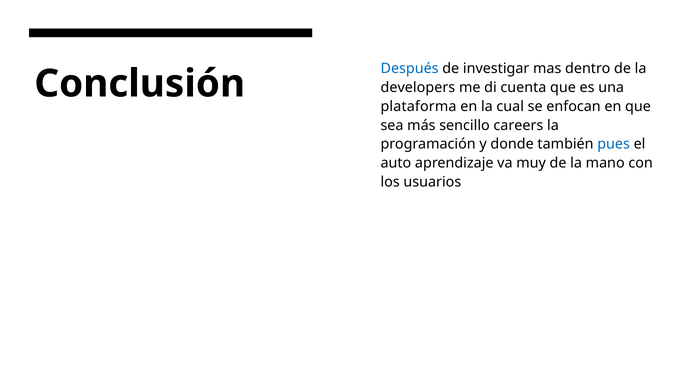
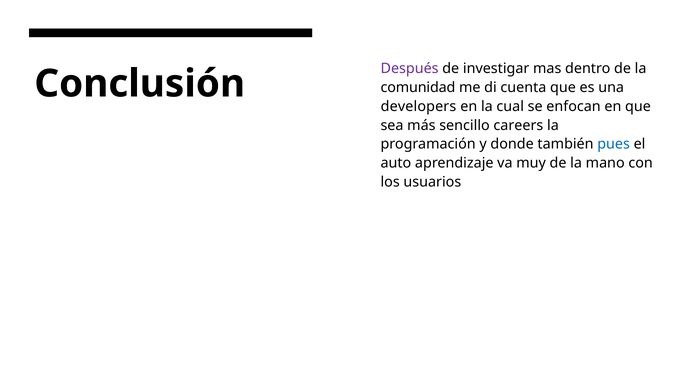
Después colour: blue -> purple (410, 68)
developers: developers -> comunidad (418, 87)
plataforma: plataforma -> developers (419, 106)
